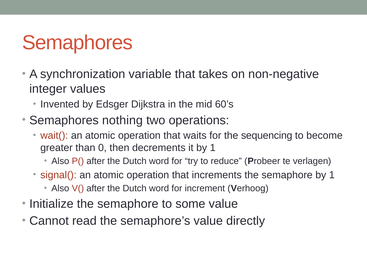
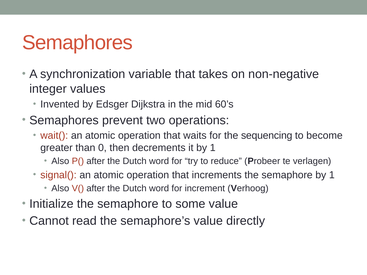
nothing: nothing -> prevent (122, 120)
